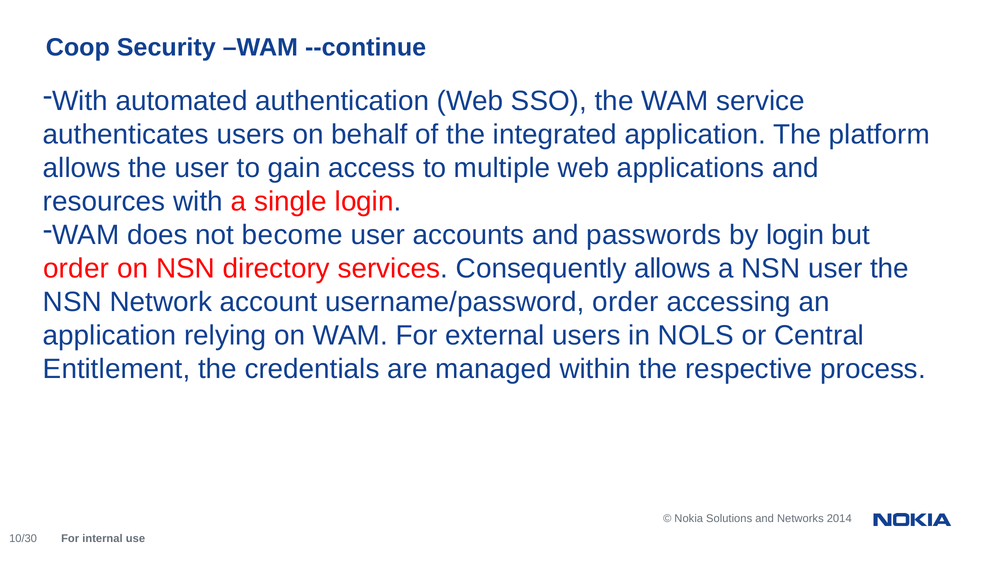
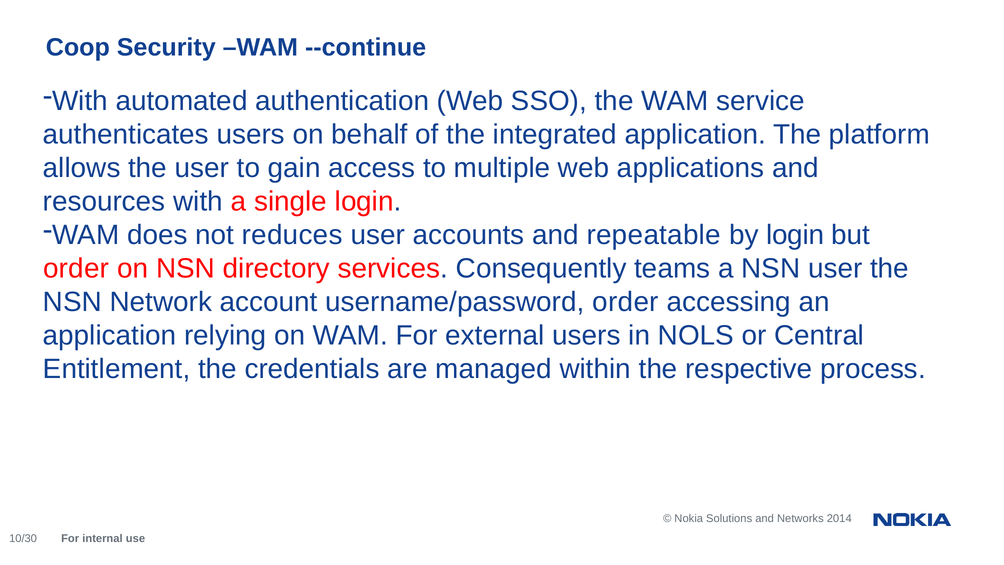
become: become -> reduces (292, 235)
passwords: passwords -> repeatable (654, 235)
Consequently allows: allows -> teams (672, 269)
